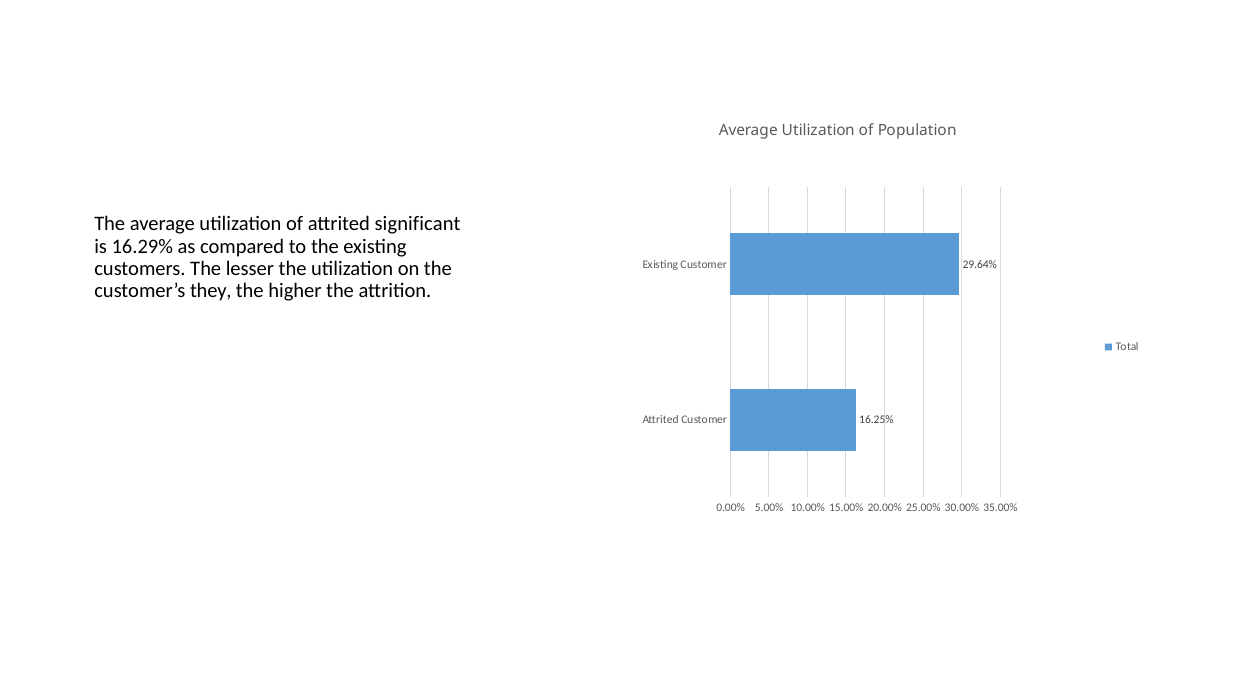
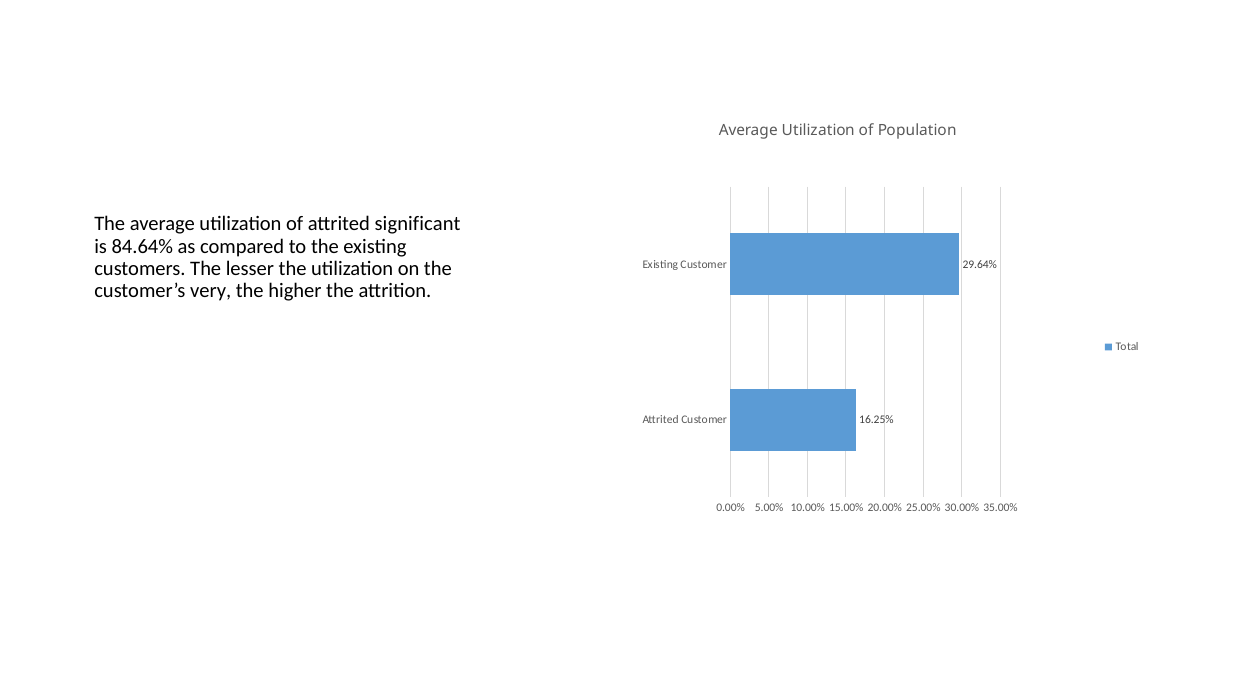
16.29%: 16.29% -> 84.64% (142, 246)
they: they -> very (211, 291)
